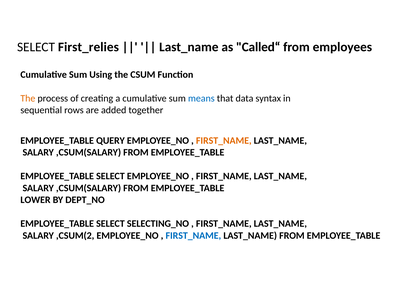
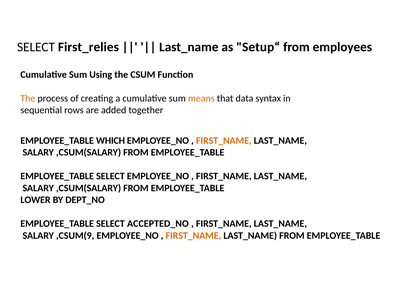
Called“: Called“ -> Setup“ (258, 47)
means colour: blue -> orange (201, 98)
QUERY: QUERY -> WHICH (110, 141)
SELECTING_NO: SELECTING_NO -> ACCEPTED_NO (158, 224)
,CSUM(2: ,CSUM(2 -> ,CSUM(9 (75, 236)
FIRST_NAME colour: blue -> orange (193, 236)
